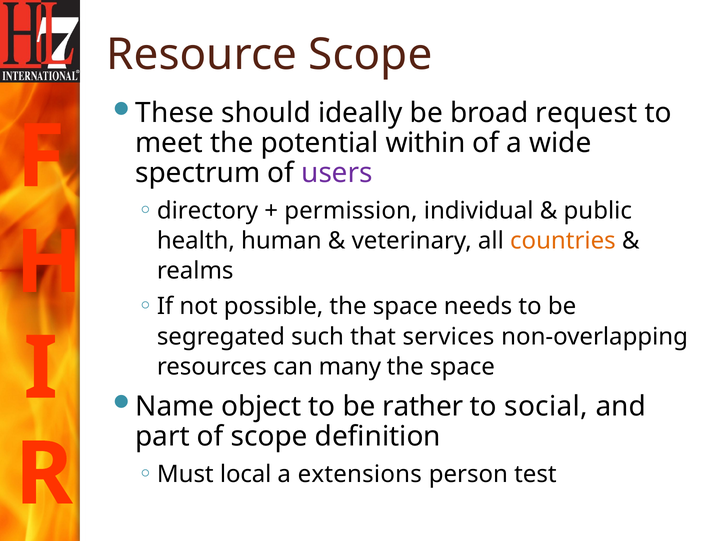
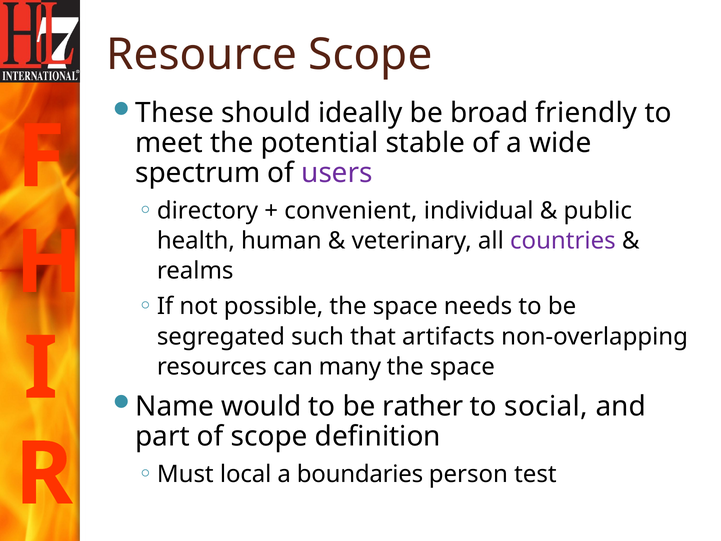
request: request -> friendly (586, 113)
within: within -> stable (425, 143)
permission: permission -> convenient (351, 211)
countries colour: orange -> purple (563, 241)
services: services -> artifacts (448, 336)
object: object -> would (261, 406)
extensions: extensions -> boundaries (360, 474)
